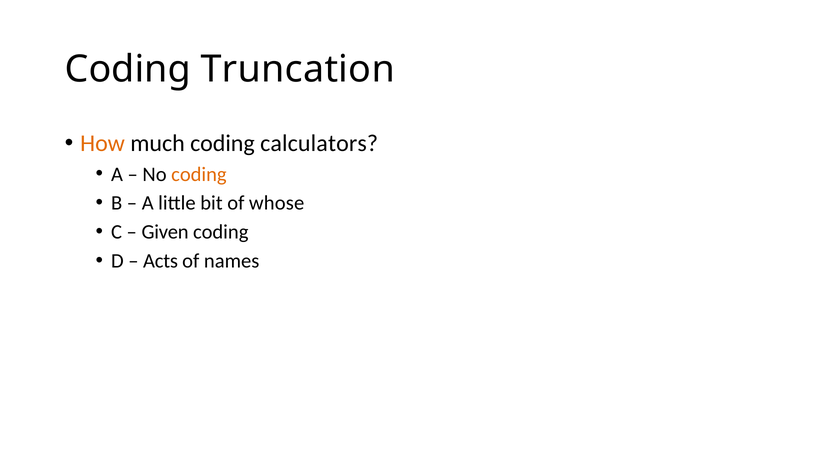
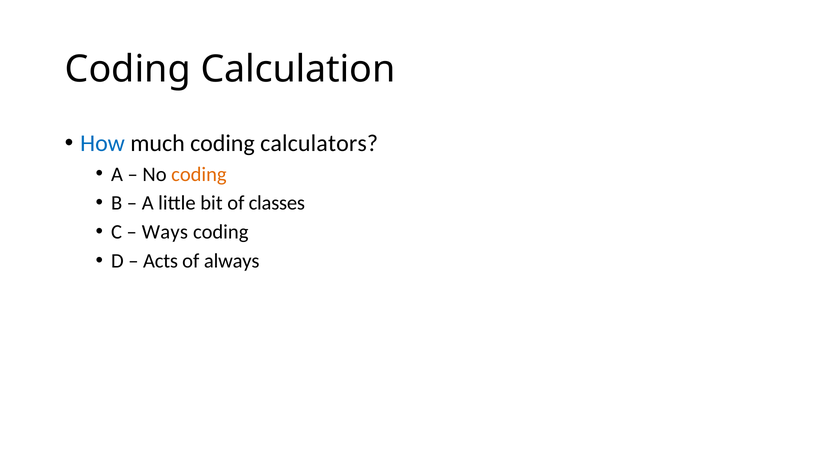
Truncation: Truncation -> Calculation (298, 69)
How colour: orange -> blue (103, 143)
whose: whose -> classes (277, 203)
Given: Given -> Ways (165, 232)
names: names -> always (232, 261)
